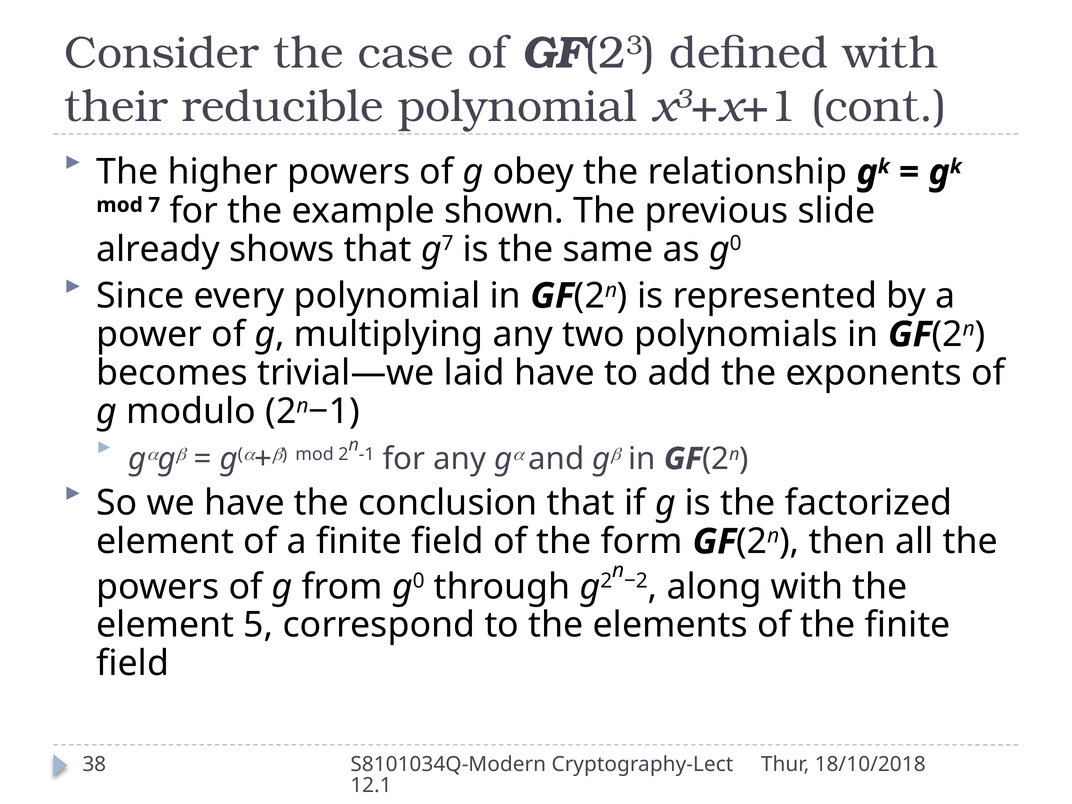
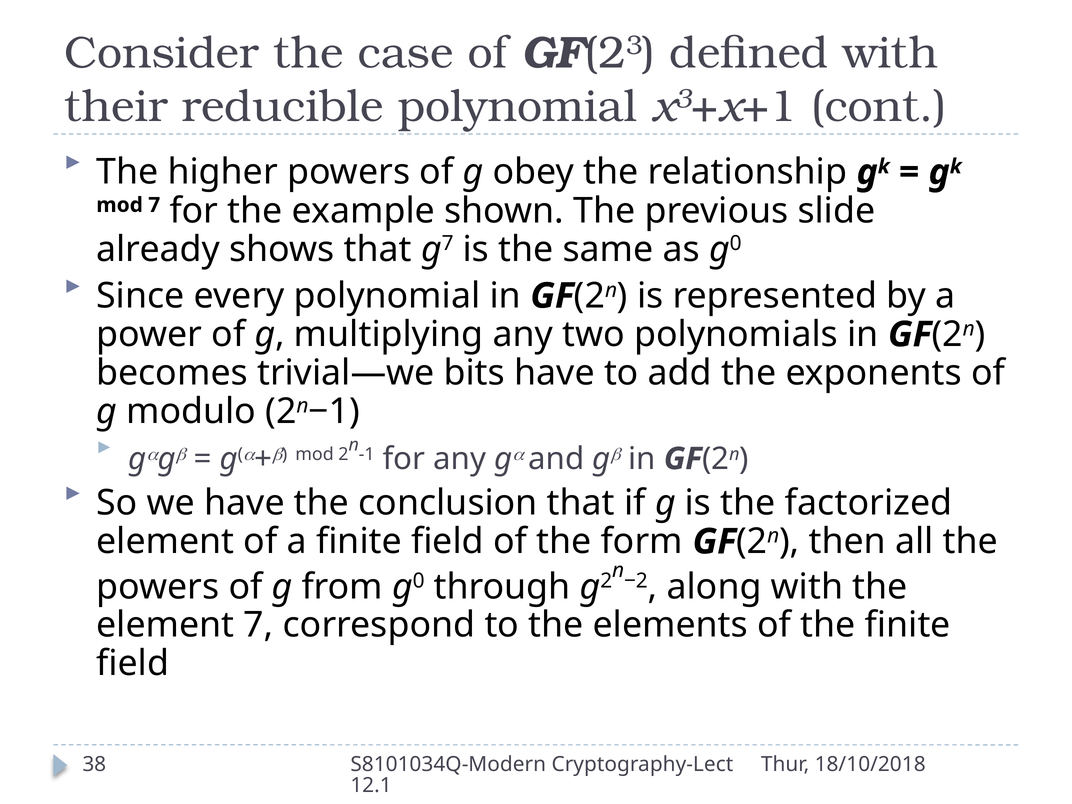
laid: laid -> bits (474, 373)
element 5: 5 -> 7 (259, 625)
